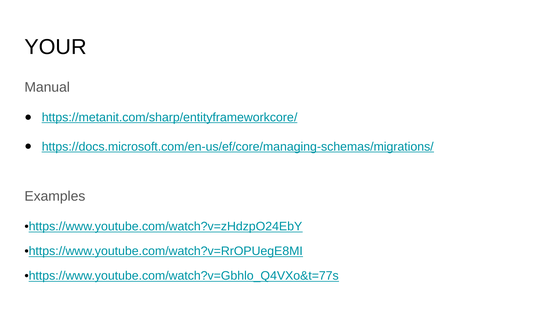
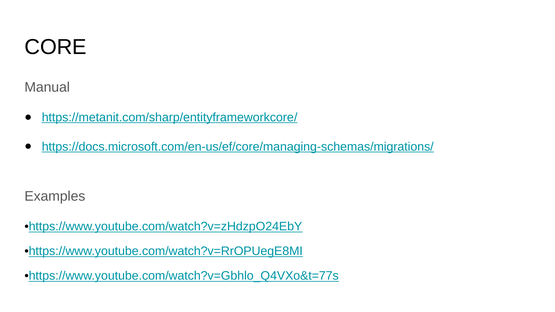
YOUR: YOUR -> CORE (56, 47)
